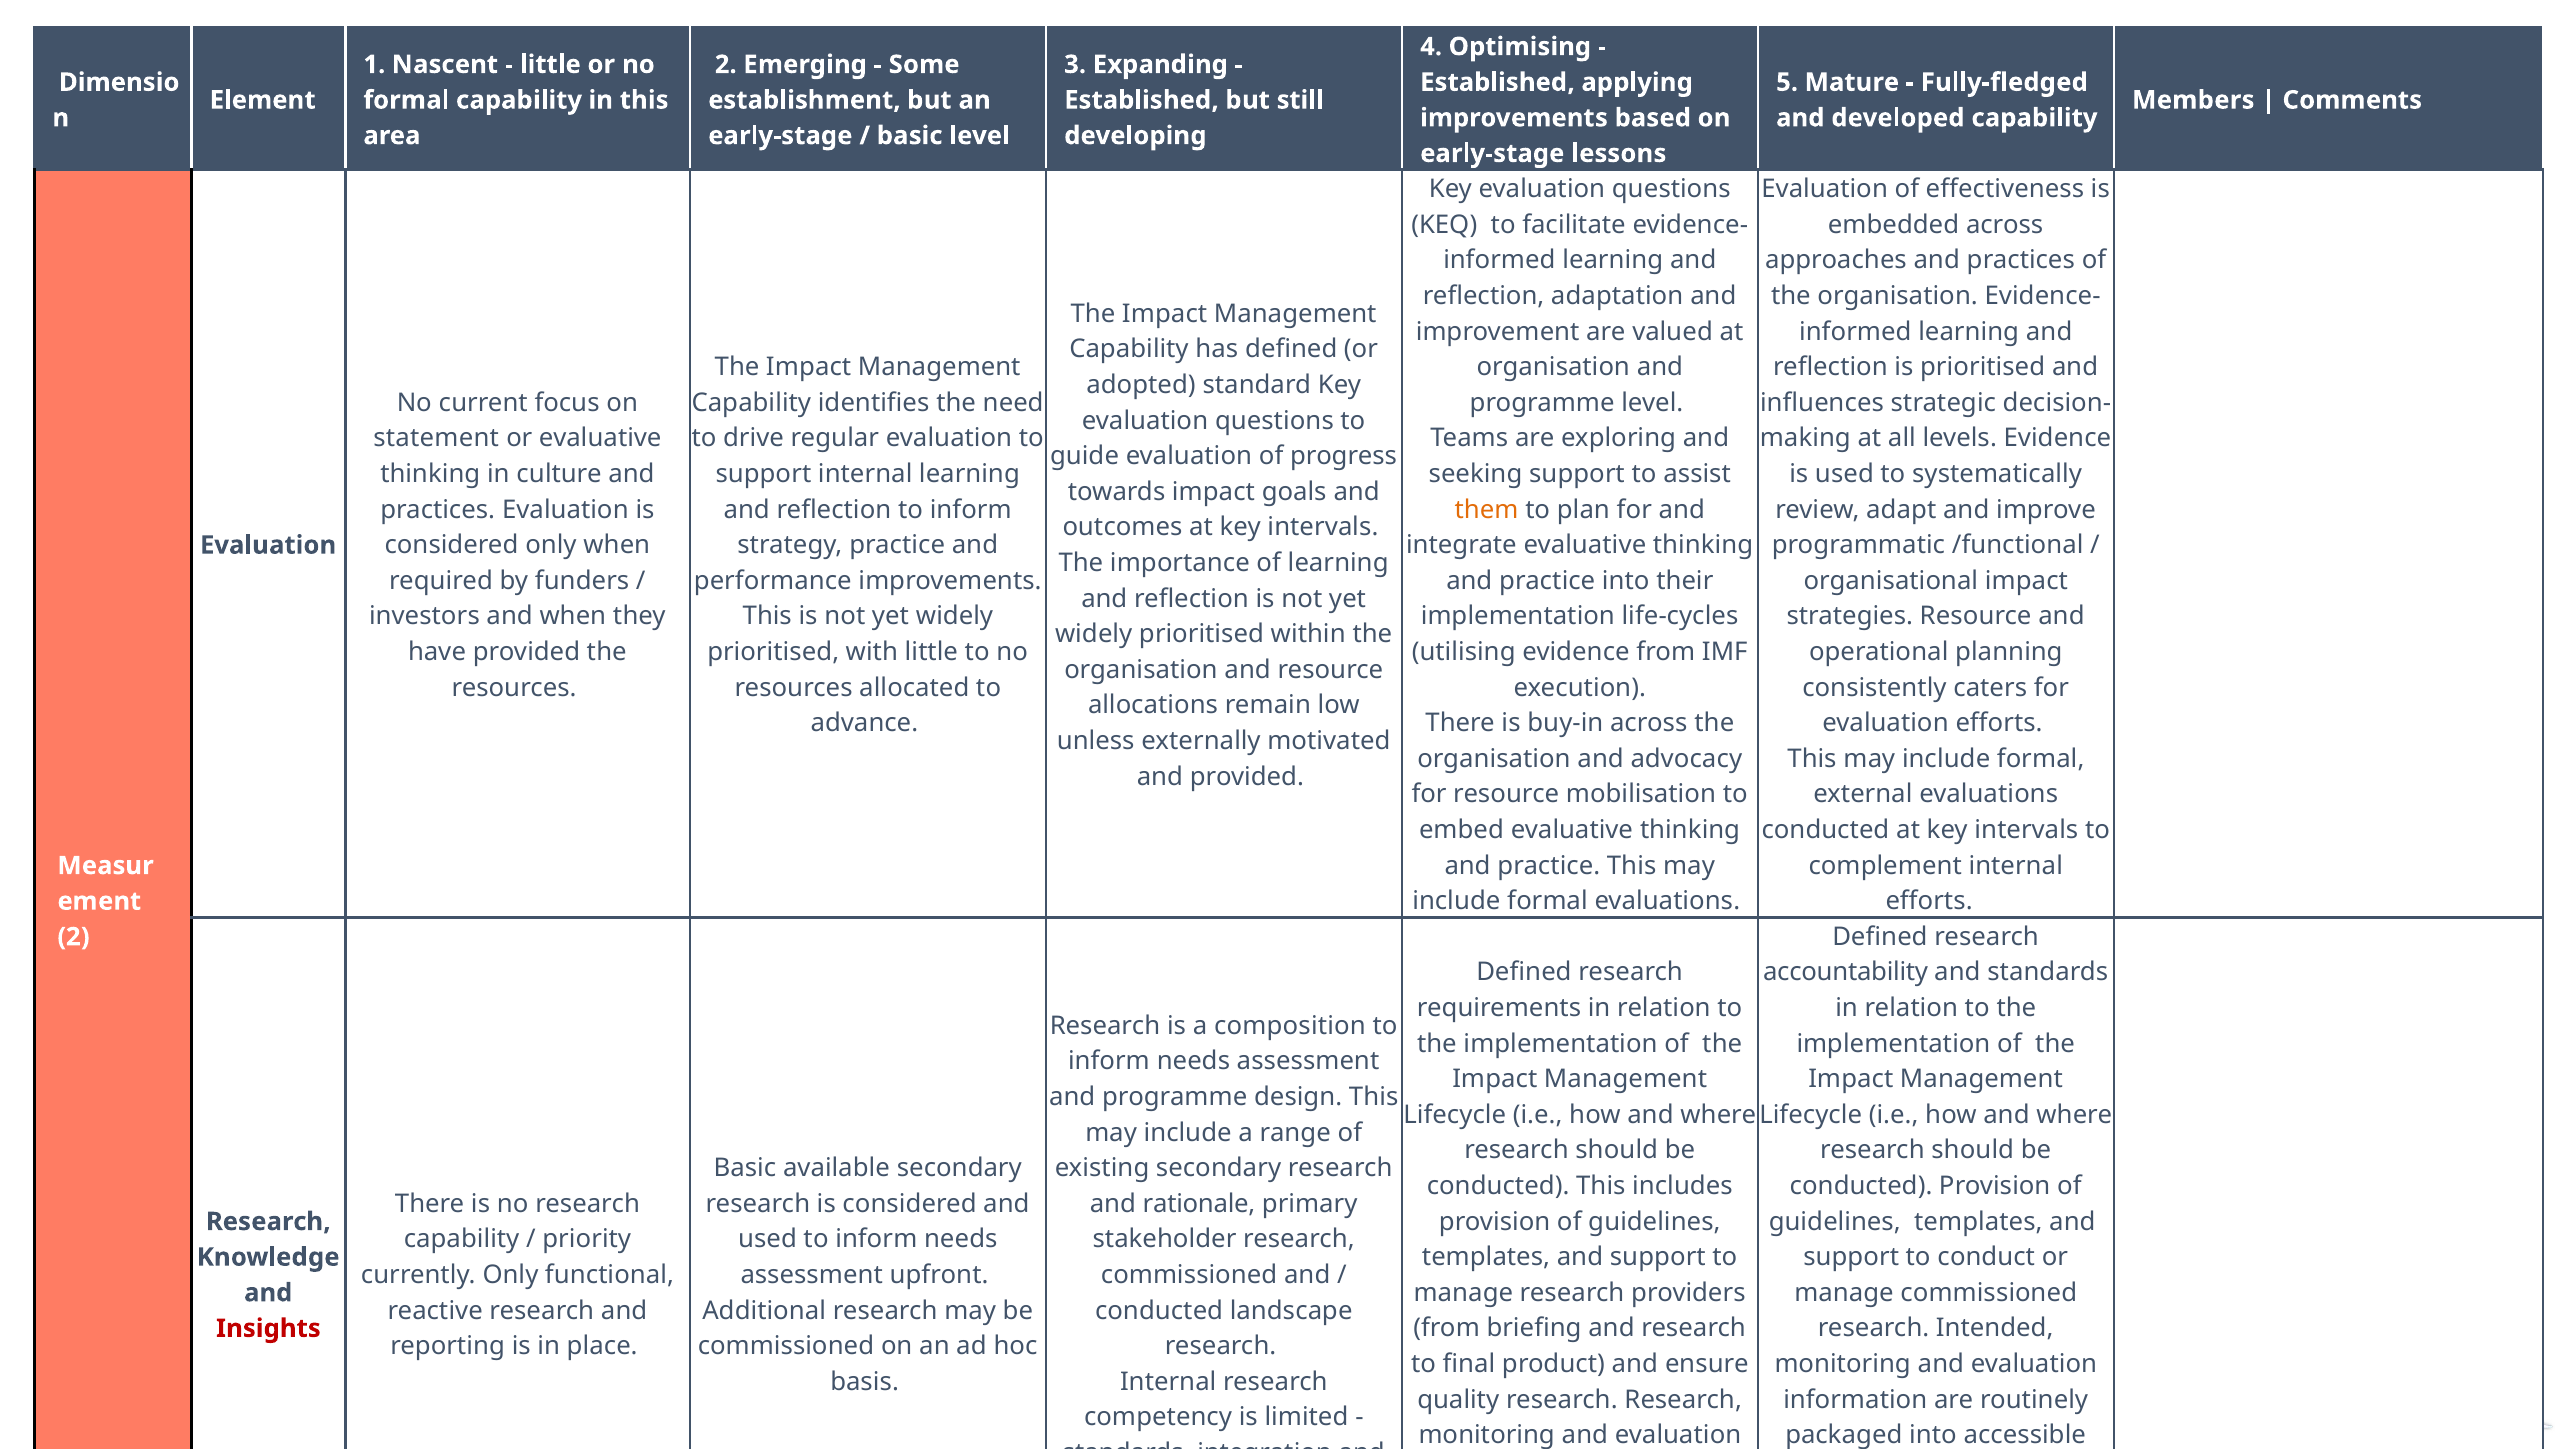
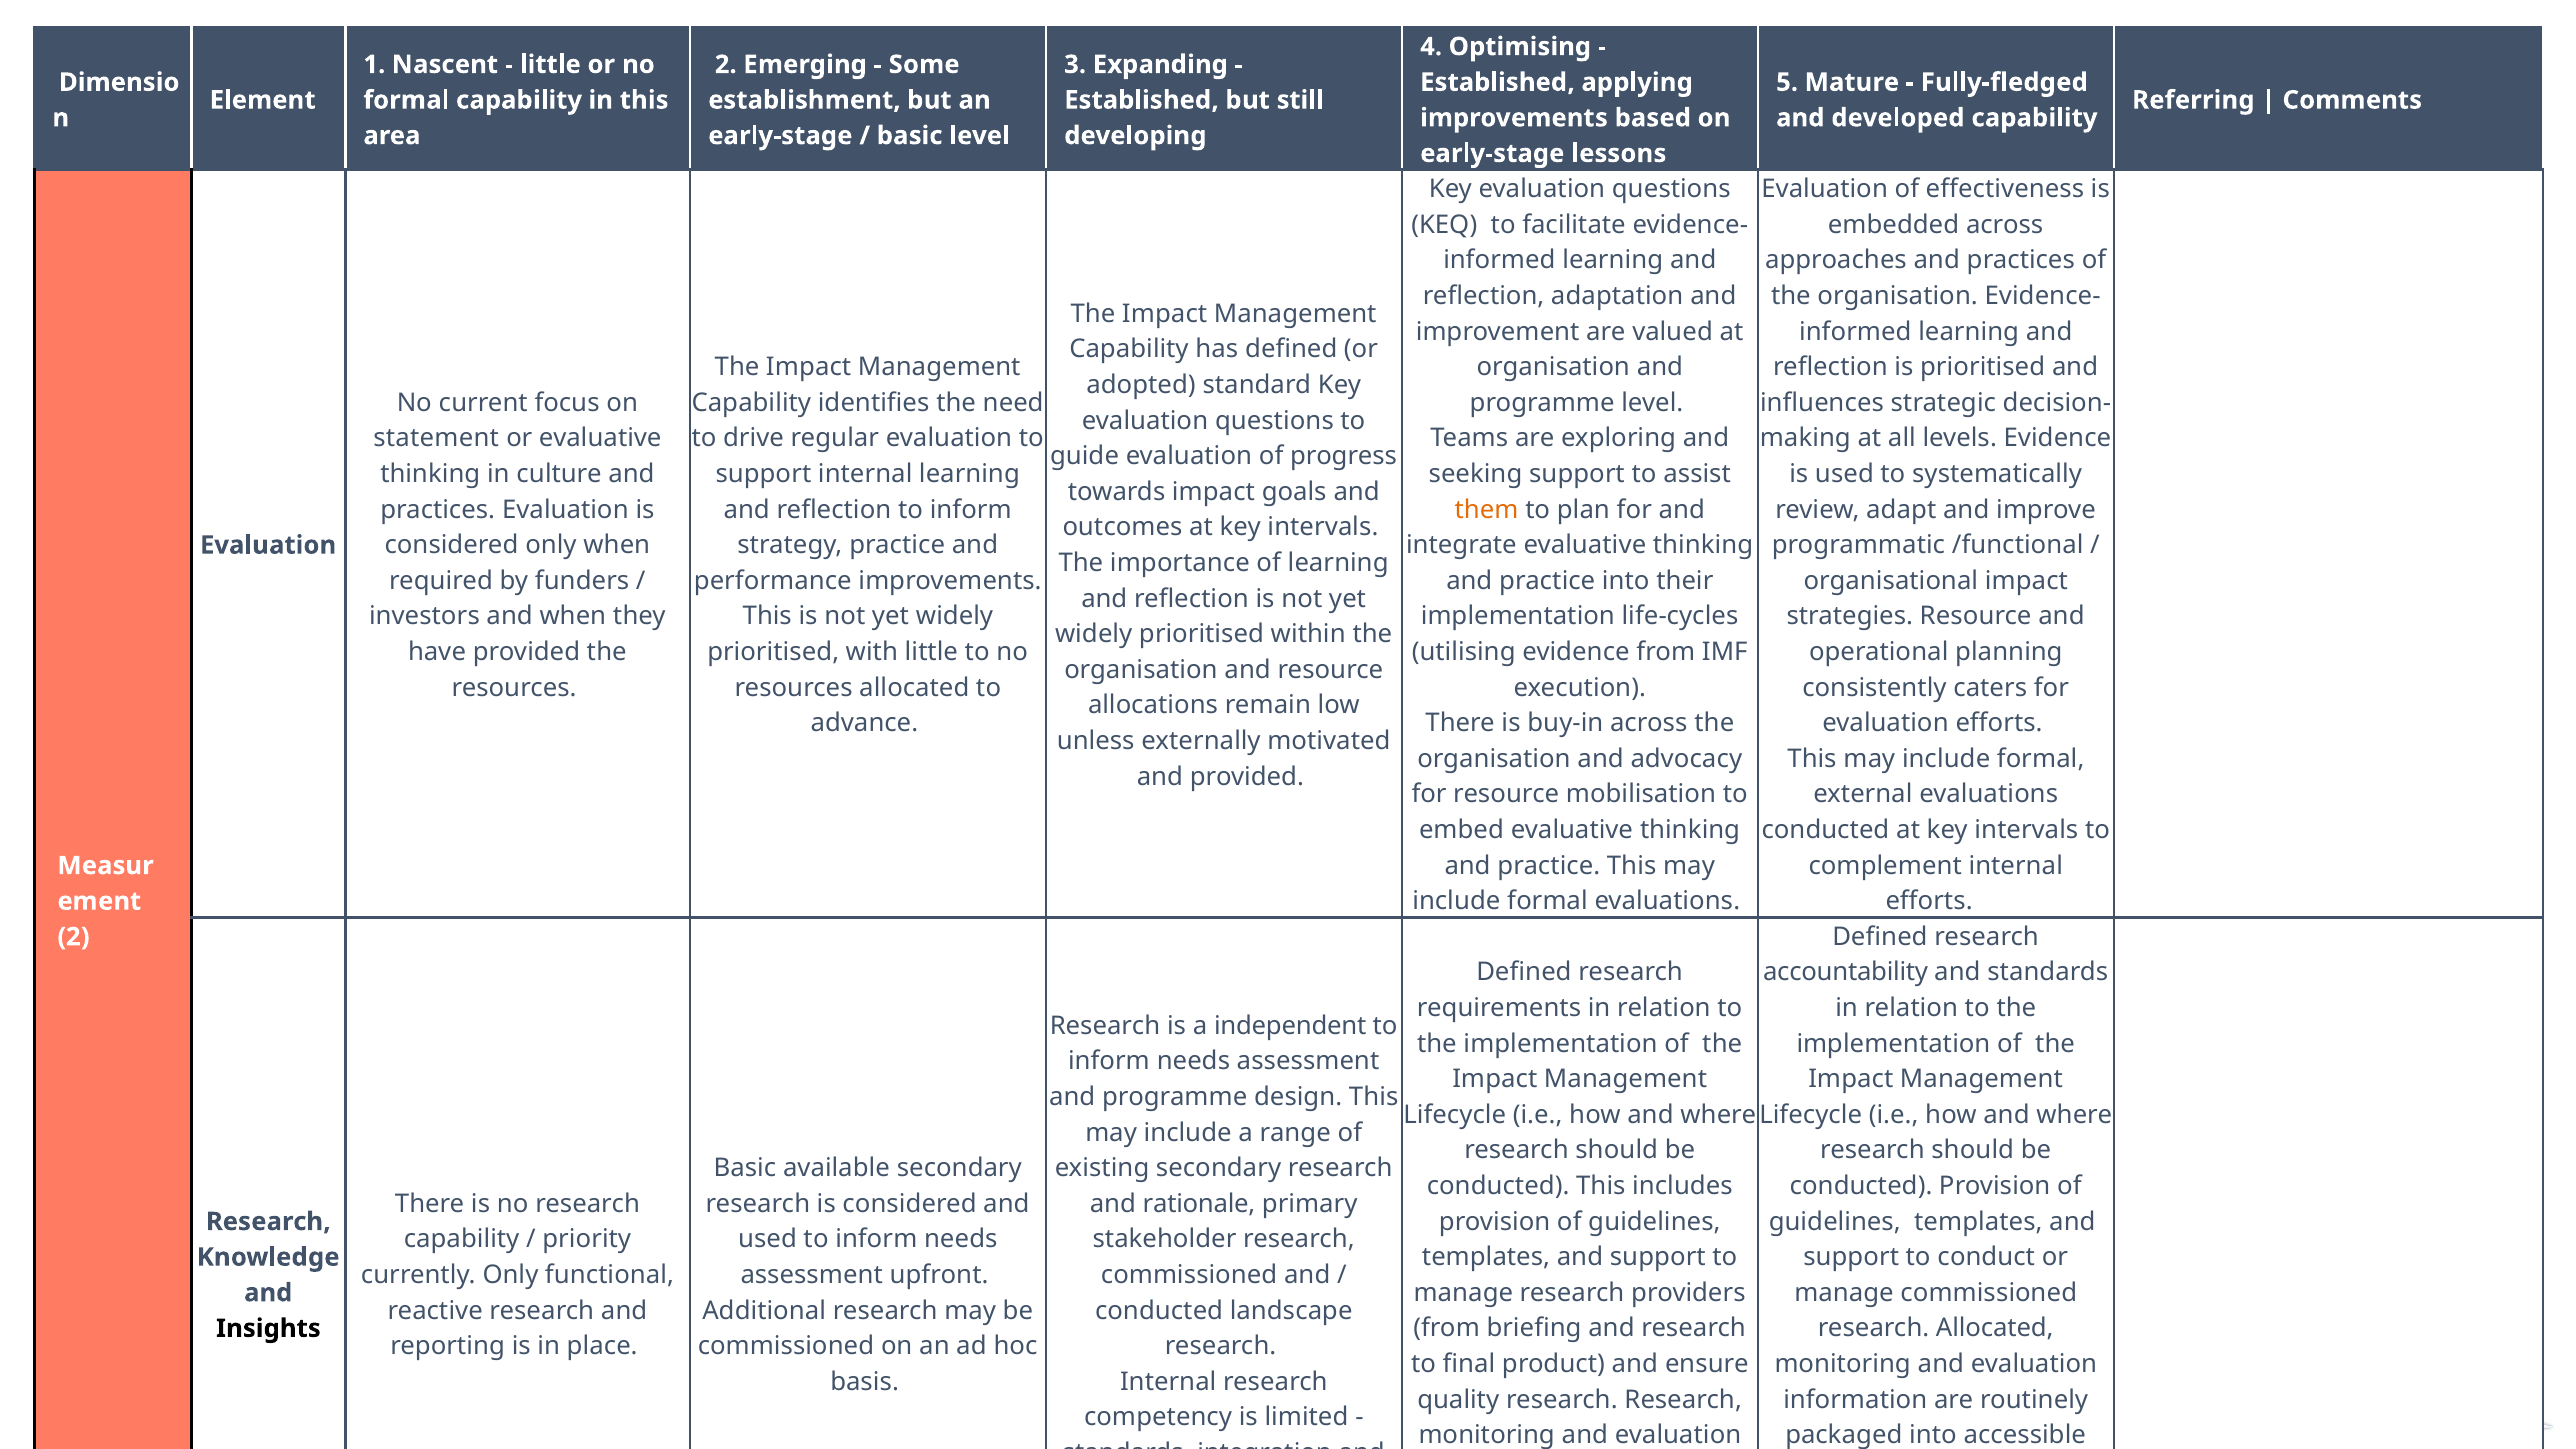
Members: Members -> Referring (2193, 100)
composition: composition -> independent (1290, 1026)
research Intended: Intended -> Allocated (1995, 1328)
Insights colour: red -> black (268, 1328)
